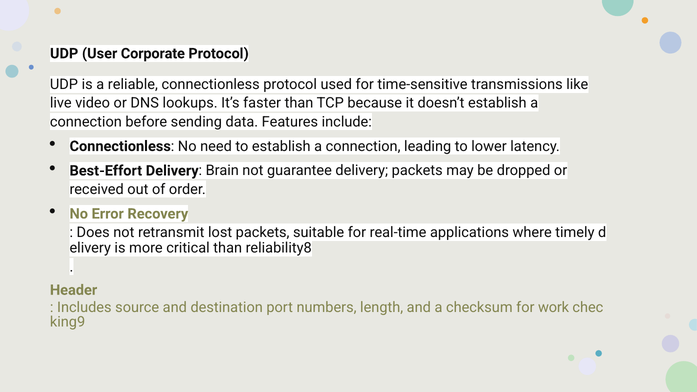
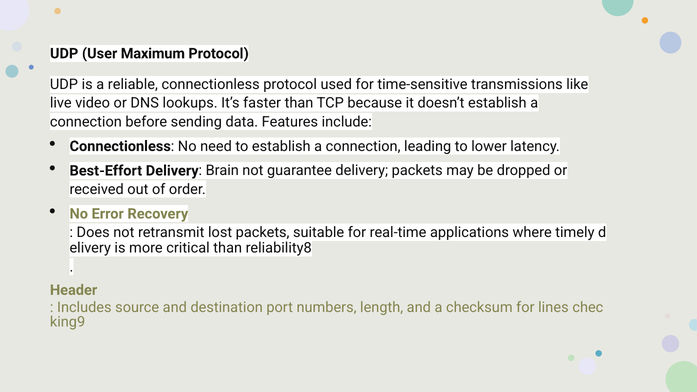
Corporate: Corporate -> Maximum (153, 54)
work: work -> lines (553, 308)
